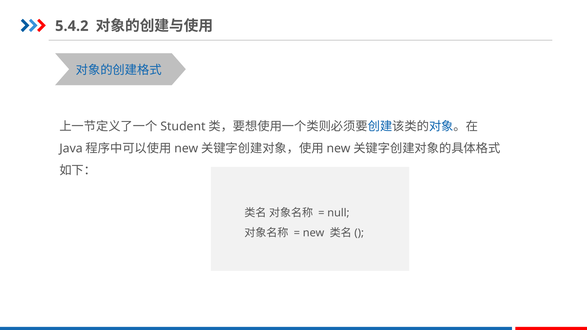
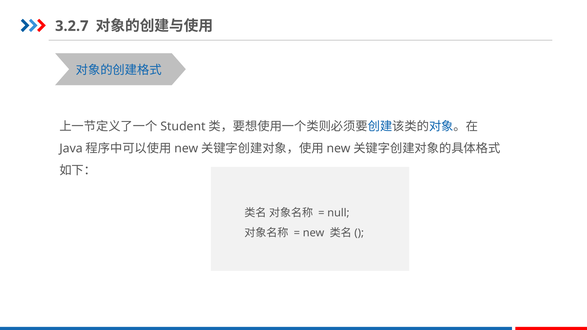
5.4.2: 5.4.2 -> 3.2.7 (72, 26)
